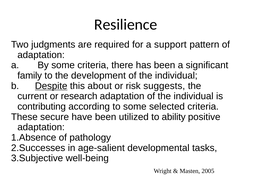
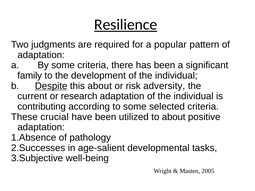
Resilience underline: none -> present (126, 25)
support: support -> popular (170, 45)
suggests: suggests -> adversity (164, 86)
secure: secure -> crucial (55, 117)
to ability: ability -> about (174, 117)
